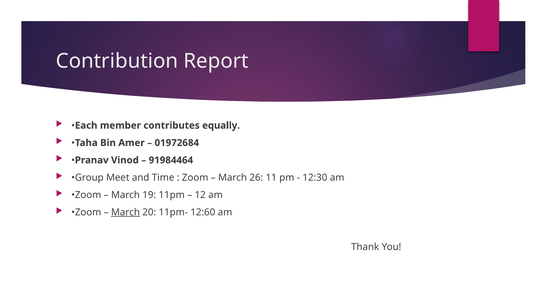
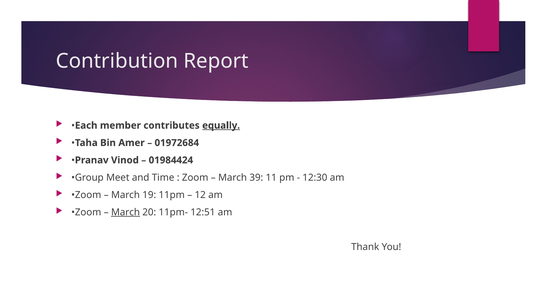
equally underline: none -> present (221, 125)
91984464: 91984464 -> 01984424 (171, 160)
26: 26 -> 39 (256, 177)
12:60: 12:60 -> 12:51 (203, 212)
